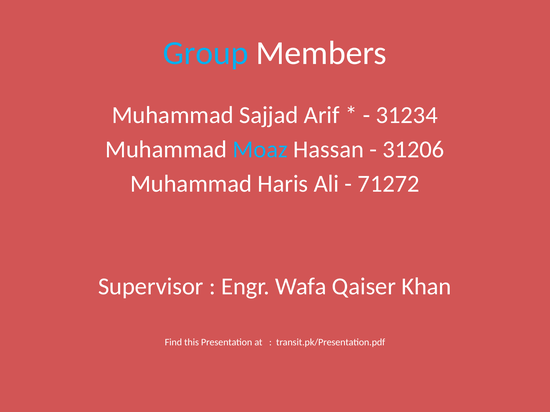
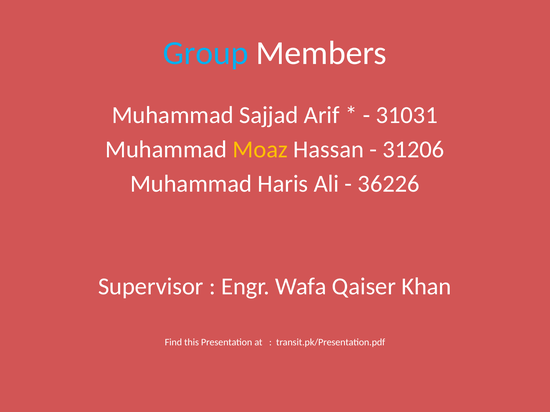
31234: 31234 -> 31031 (407, 115)
Moaz colour: light blue -> yellow (260, 150)
71272: 71272 -> 36226 (389, 184)
